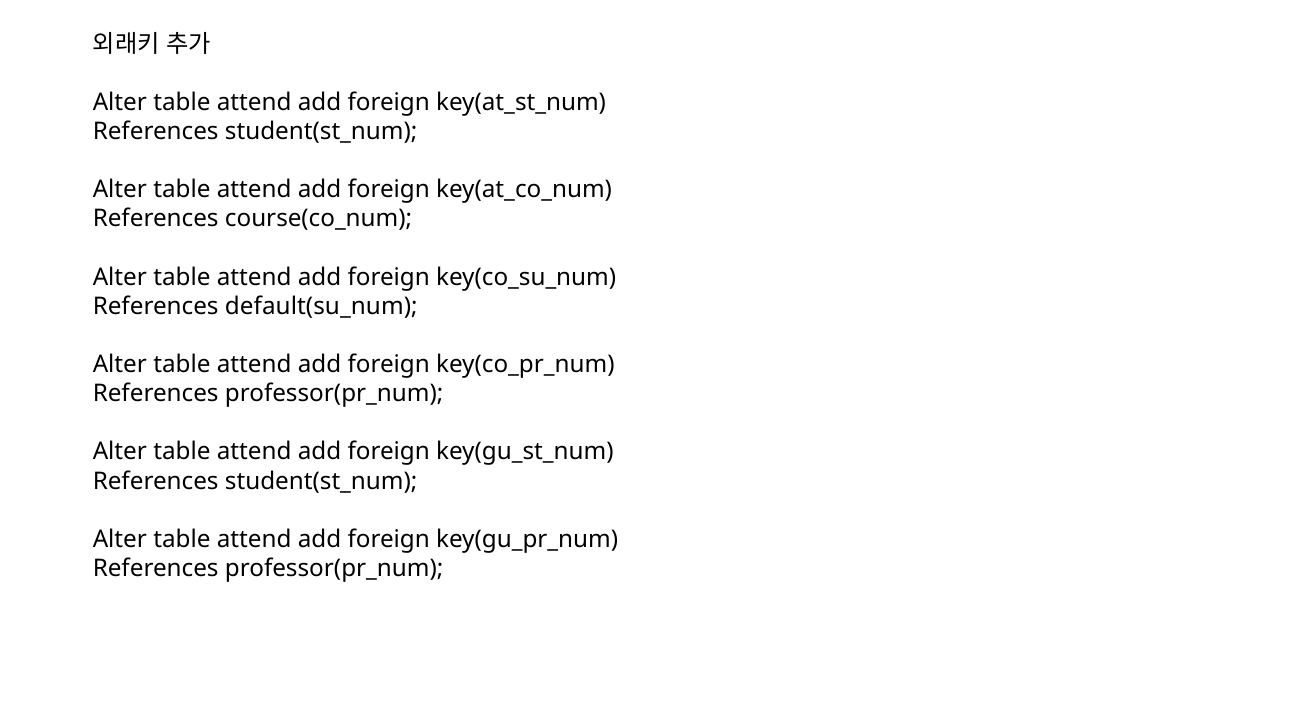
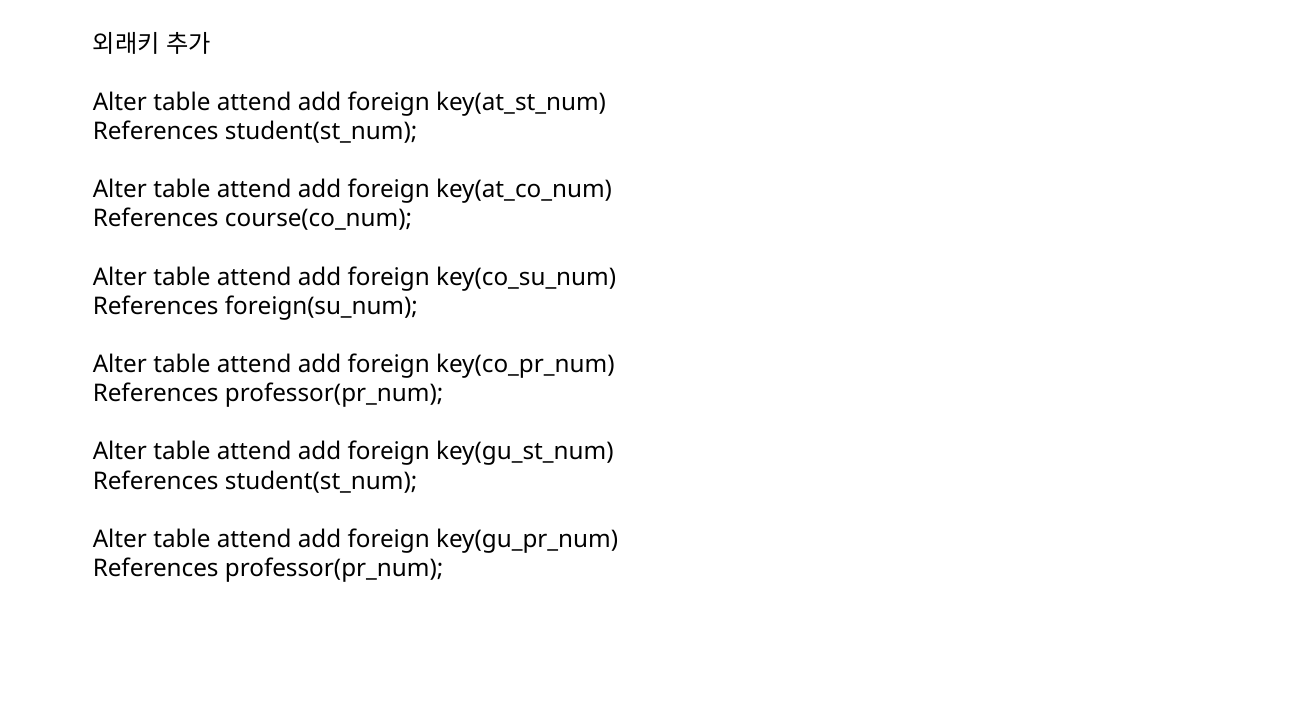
default(su_num: default(su_num -> foreign(su_num (321, 306)
